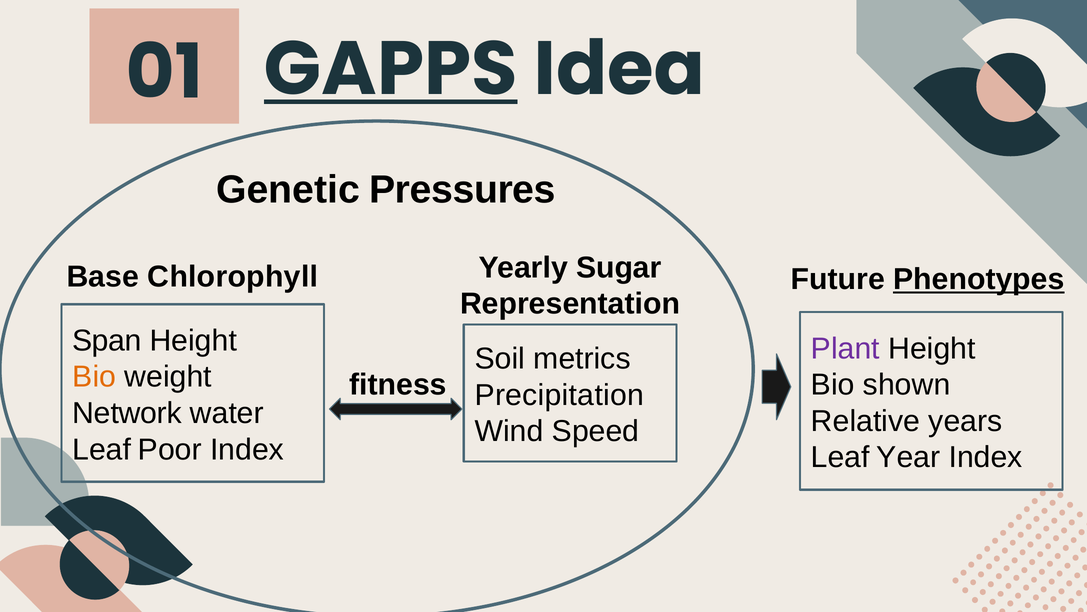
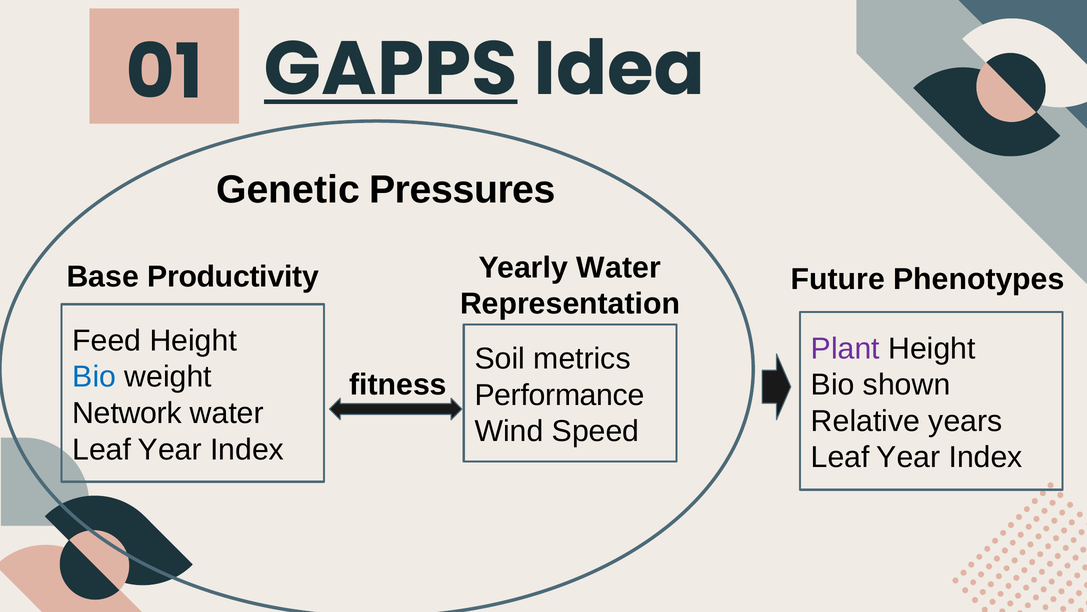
Yearly Sugar: Sugar -> Water (619, 267)
Chlorophyll: Chlorophyll -> Productivity (233, 276)
Phenotypes underline: present -> none (979, 279)
Span: Span -> Feed (107, 340)
Bio colour: orange -> blue (94, 377)
Precipitation: Precipitation -> Performance (560, 395)
Poor: Poor -> Year (170, 449)
